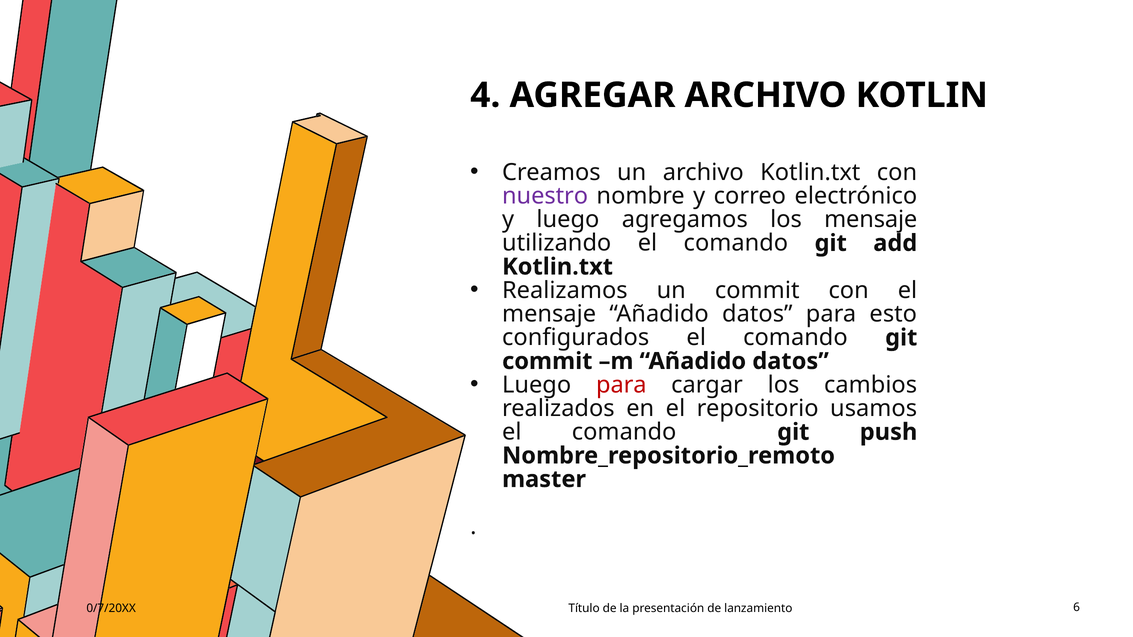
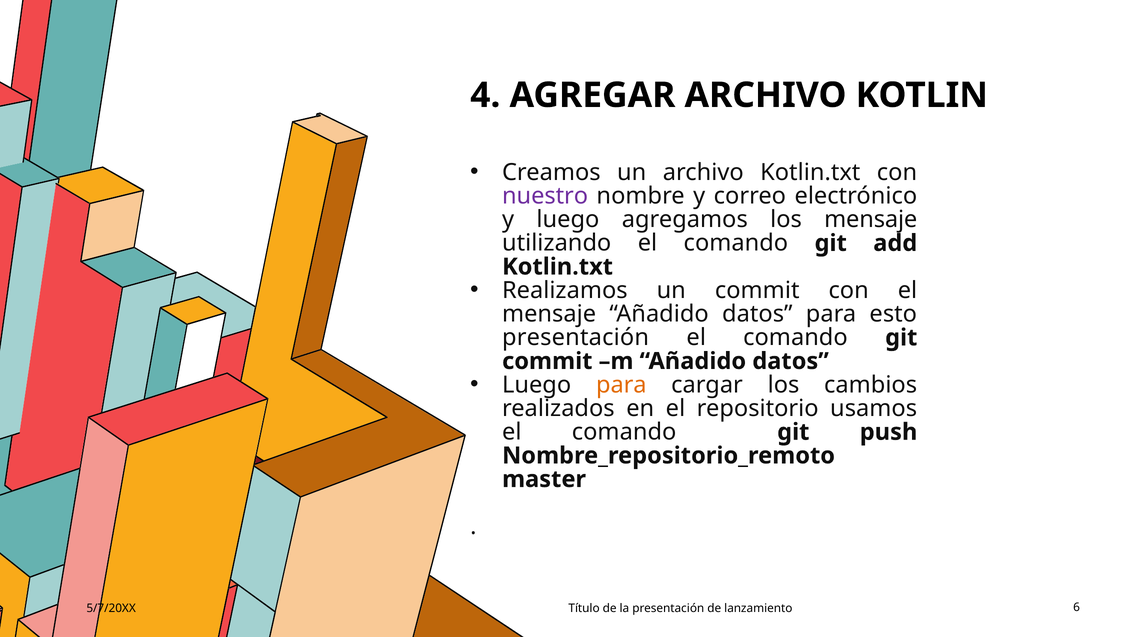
configurados: configurados -> presentación (576, 338)
para colour: red -> orange (621, 385)
0/7/20XX: 0/7/20XX -> 5/7/20XX (111, 608)
